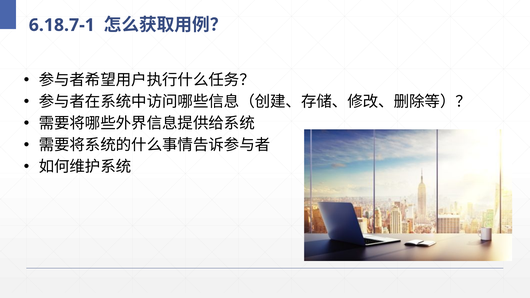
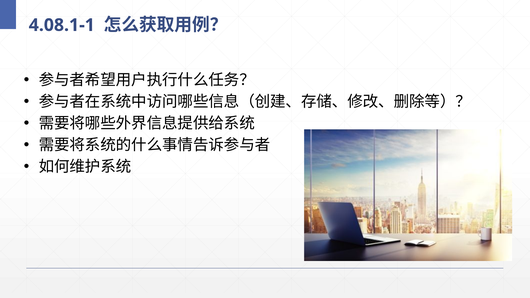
6.18.7-1: 6.18.7-1 -> 4.08.1-1 (62, 25)
